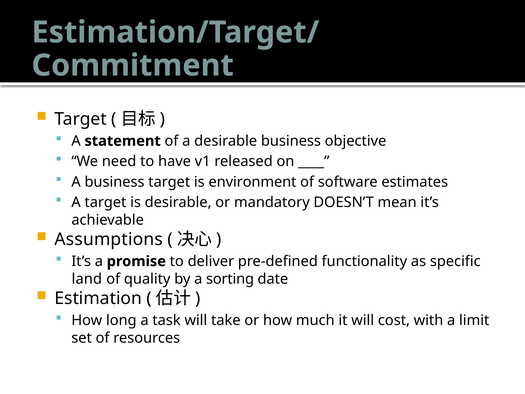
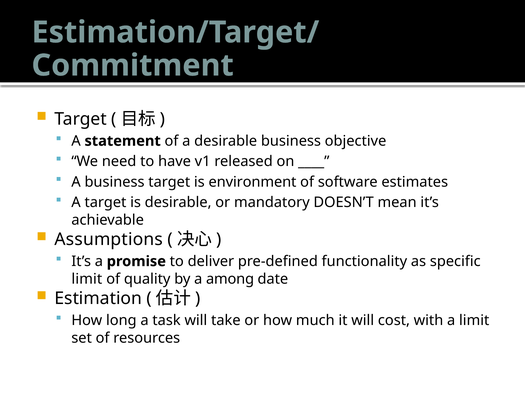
land: land -> limit (87, 279)
sorting: sorting -> among (230, 279)
